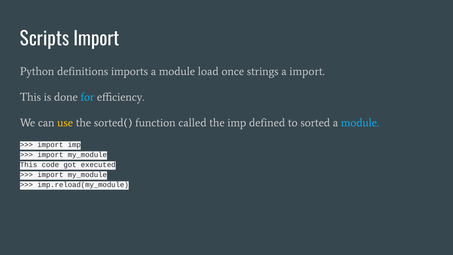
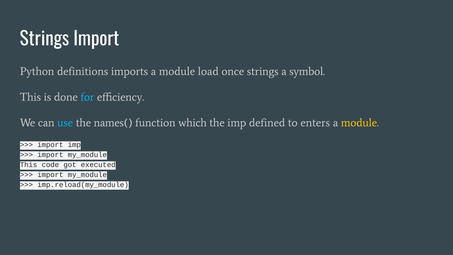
Scripts: Scripts -> Strings (45, 39)
a import: import -> symbol (307, 71)
use colour: yellow -> light blue (65, 123)
sorted(: sorted( -> names( (113, 123)
called: called -> which (193, 123)
sorted: sorted -> enters (315, 123)
module colour: light blue -> yellow (360, 123)
